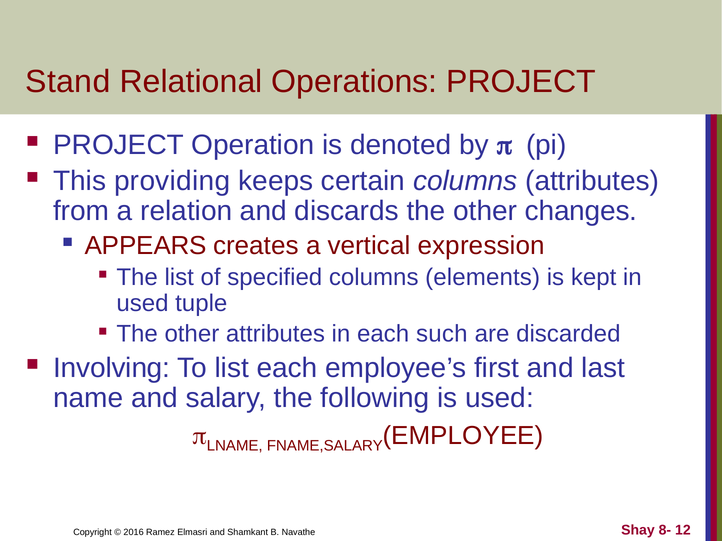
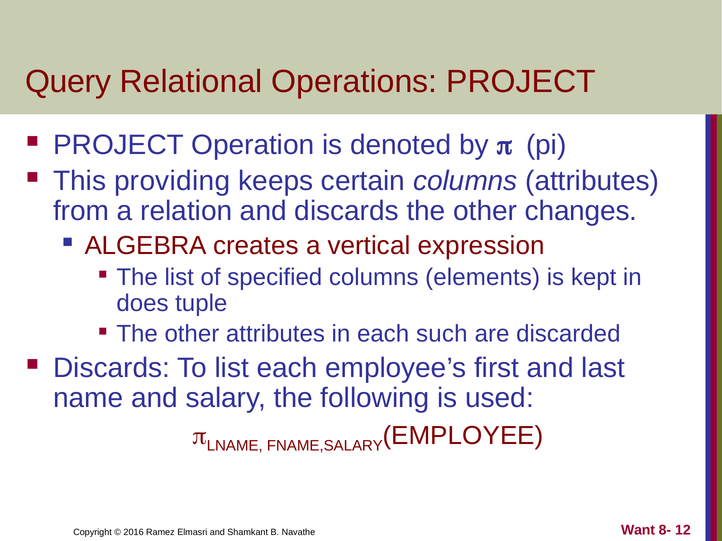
Stand: Stand -> Query (68, 82)
APPEARS: APPEARS -> ALGEBRA (146, 246)
used: used -> does (142, 304)
Involving: Involving -> Discards (112, 368)
Shay: Shay -> Want (638, 530)
